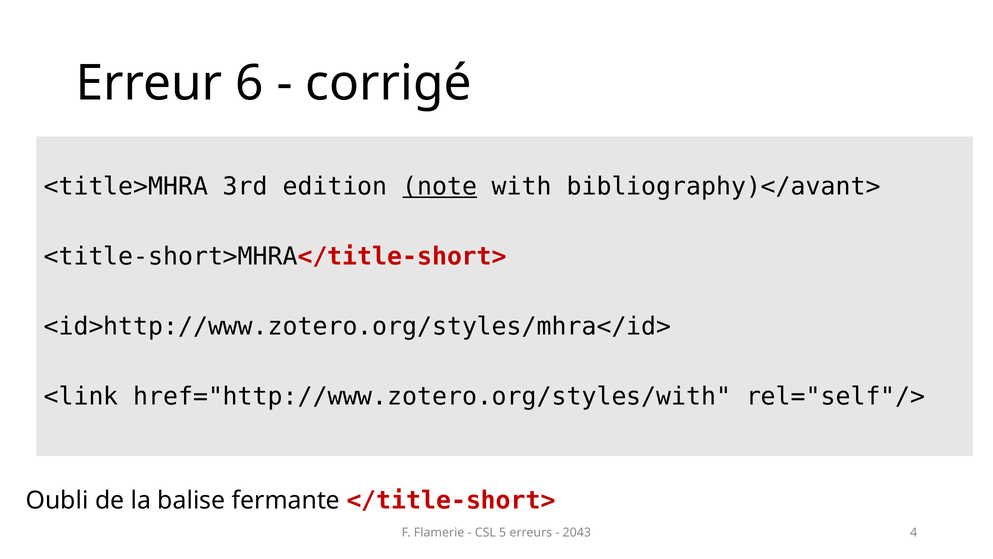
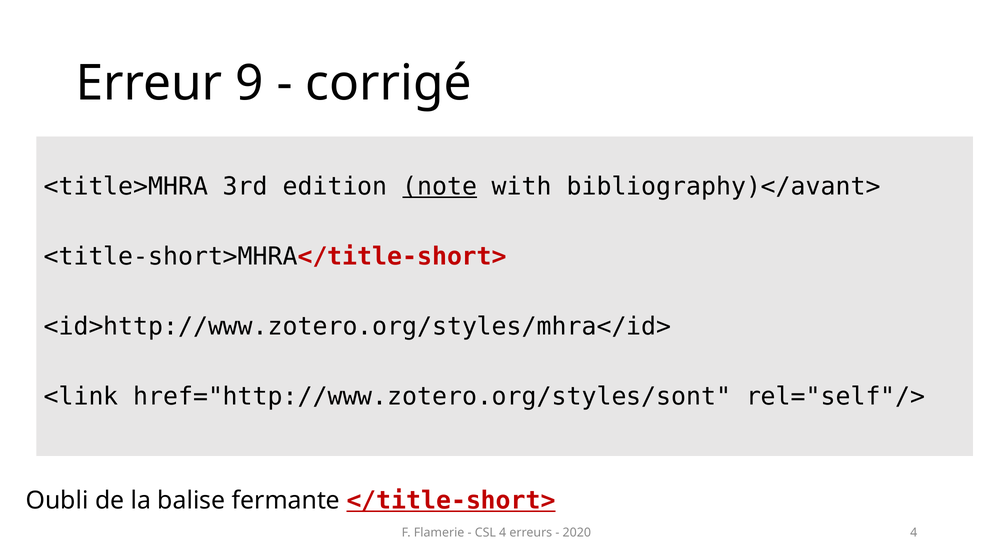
6: 6 -> 9 (249, 83)
href="http://www.zotero.org/styles/with: href="http://www.zotero.org/styles/with -> href="http://www.zotero.org/styles/sont (432, 396)
</title-short> underline: none -> present (451, 500)
CSL 5: 5 -> 4 (503, 532)
2043: 2043 -> 2020 (577, 532)
